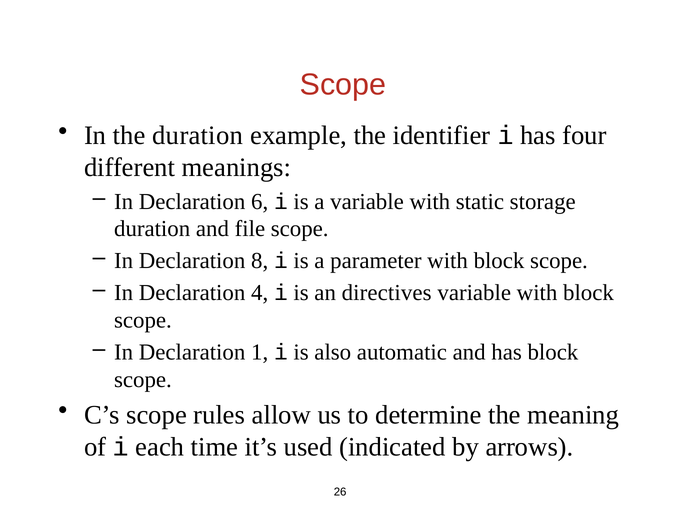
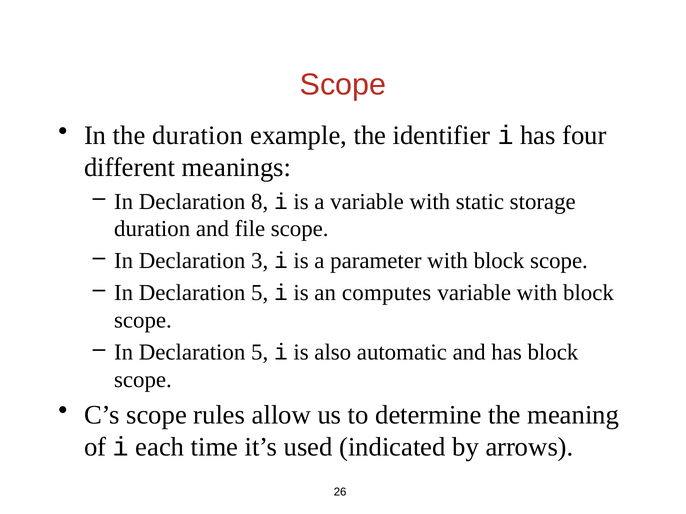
6: 6 -> 8 (260, 202)
8: 8 -> 3 (260, 261)
4: 4 -> 5 (260, 293)
directives: directives -> computes (387, 293)
1: 1 -> 5 (260, 353)
